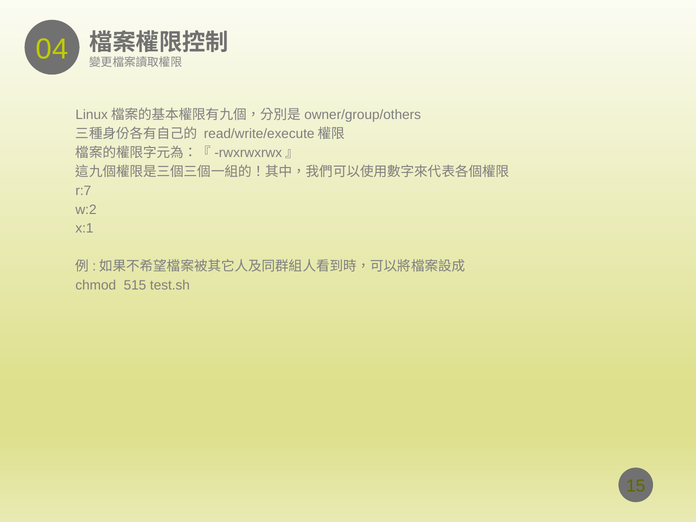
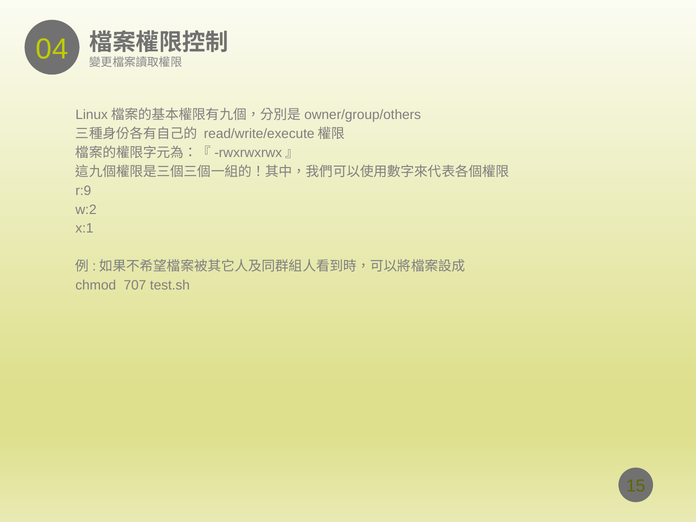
r:7: r:7 -> r:9 (83, 191)
515: 515 -> 707 (135, 285)
